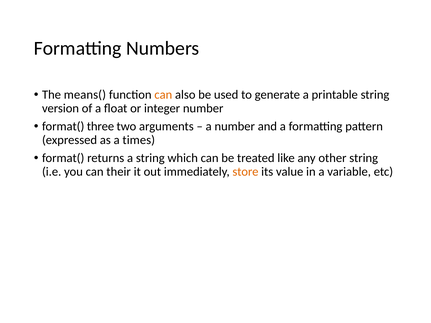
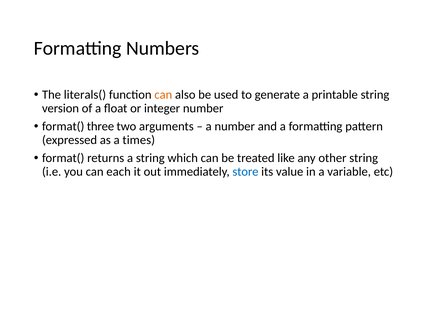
means(: means( -> literals( (85, 95)
their: their -> each (119, 172)
store colour: orange -> blue (245, 172)
